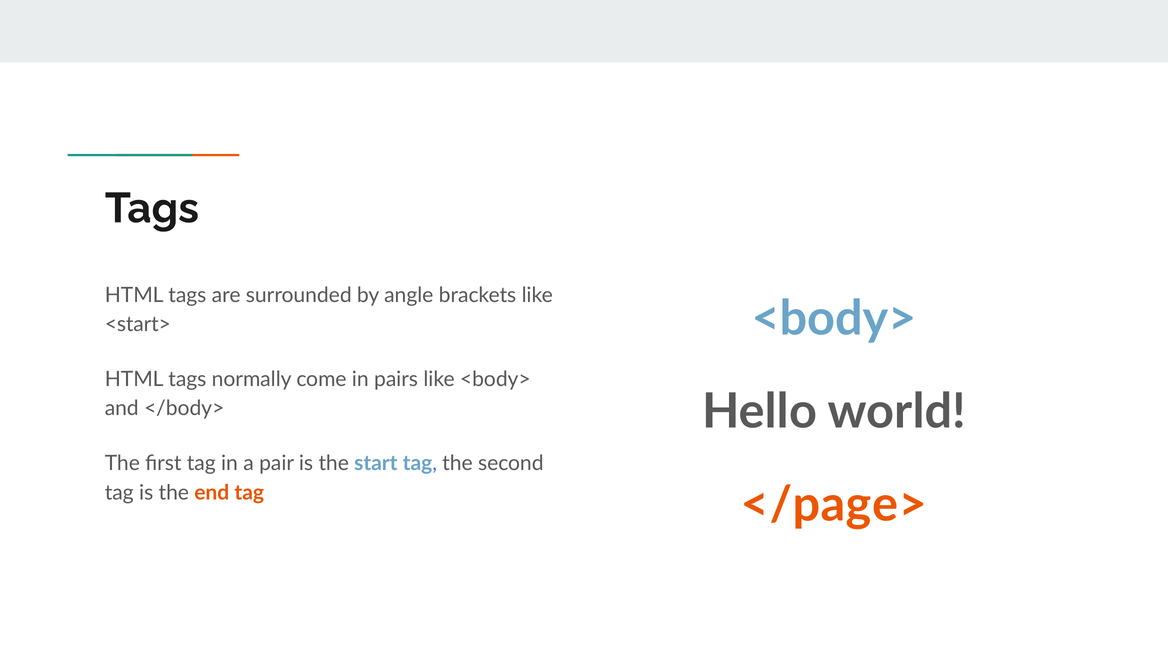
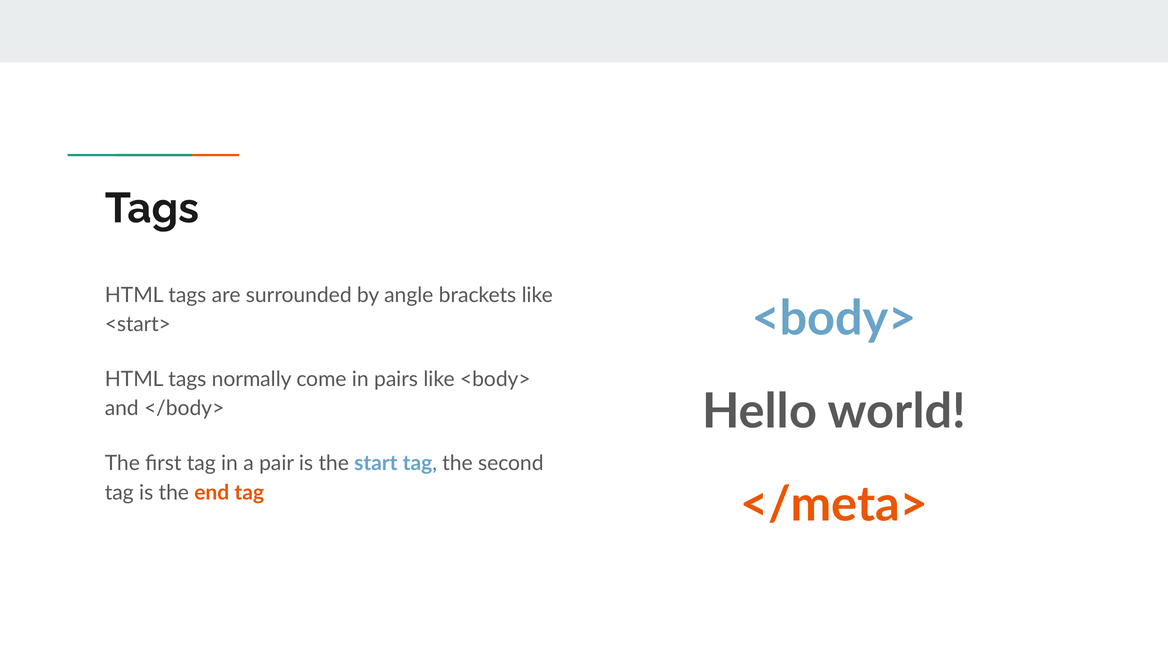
</page>: </page> -> </meta> (834, 505)
